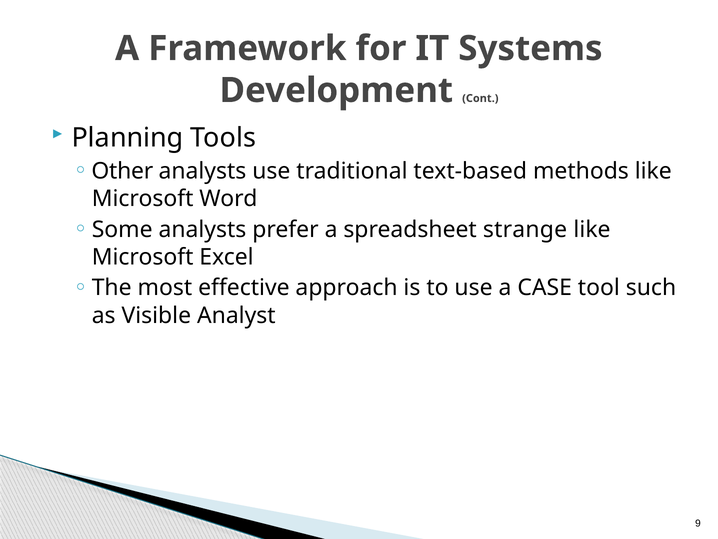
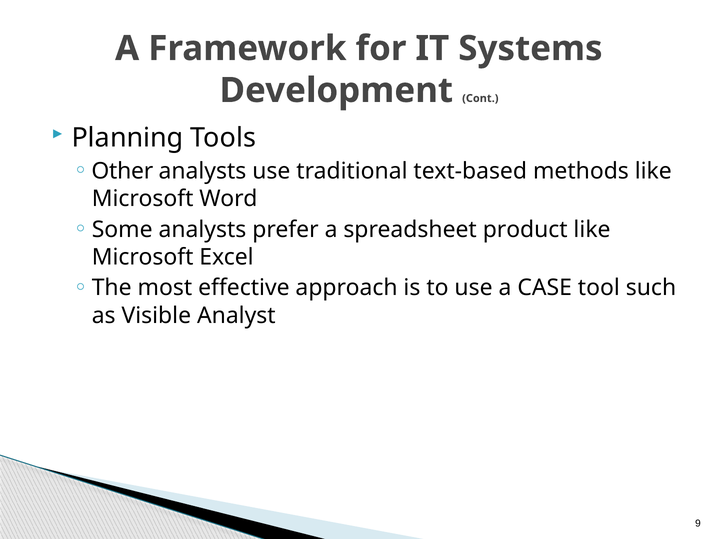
strange: strange -> product (525, 229)
